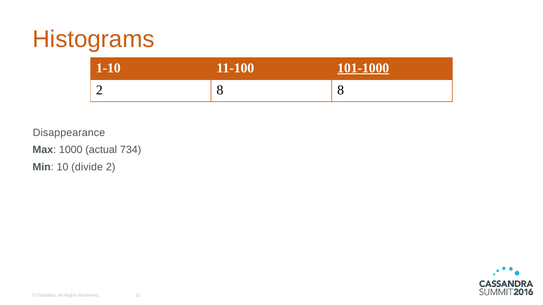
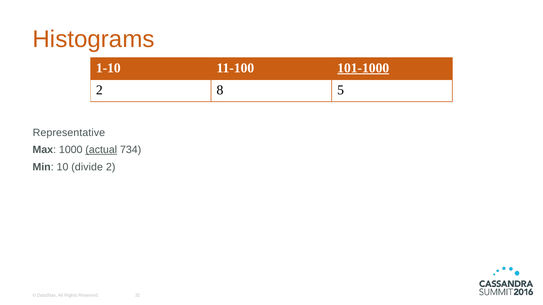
8 8: 8 -> 5 (341, 90)
Disappearance: Disappearance -> Representative (69, 133)
actual underline: none -> present (101, 150)
